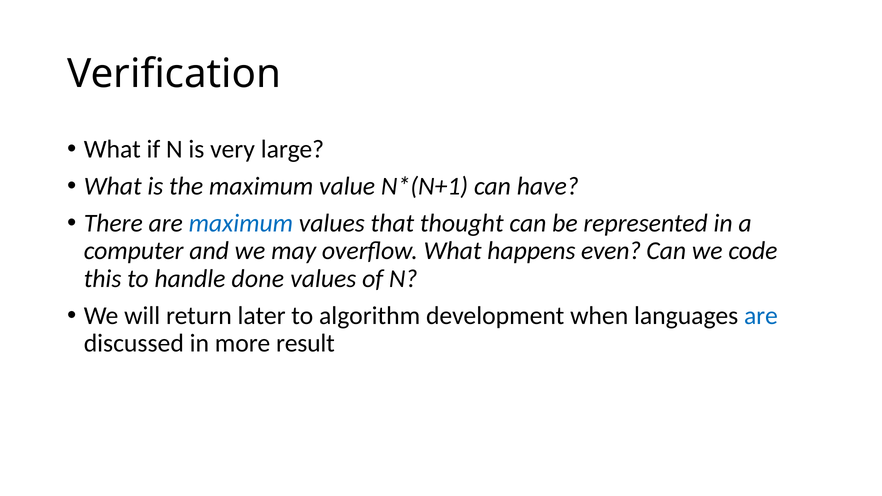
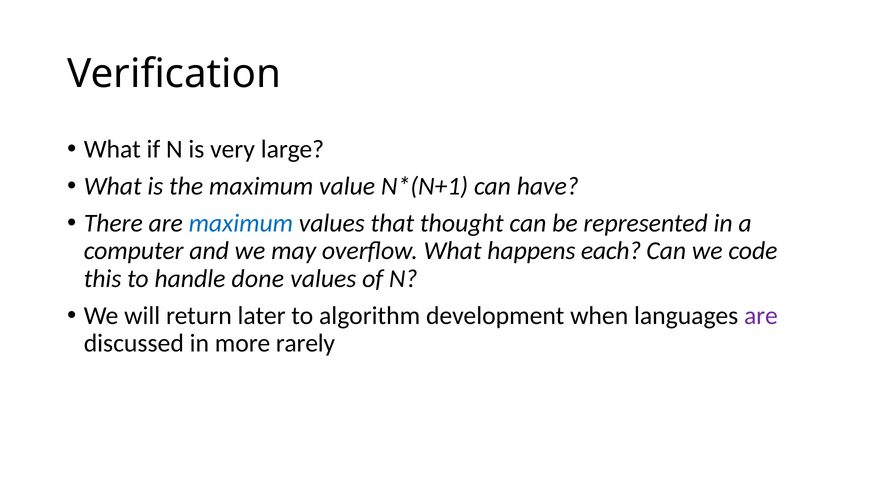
even: even -> each (611, 251)
are colour: blue -> purple (761, 316)
result: result -> rarely (305, 343)
